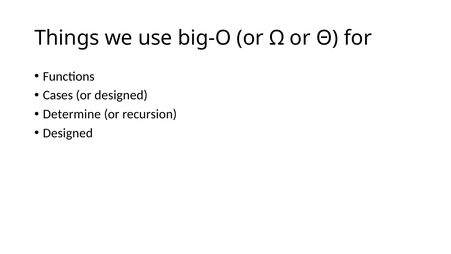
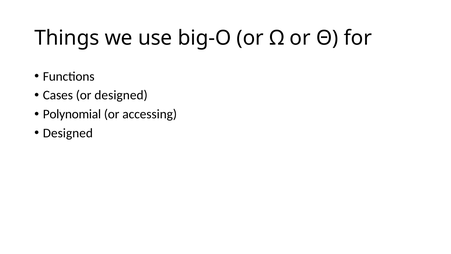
Determine: Determine -> Polynomial (72, 114)
recursion: recursion -> accessing (150, 114)
